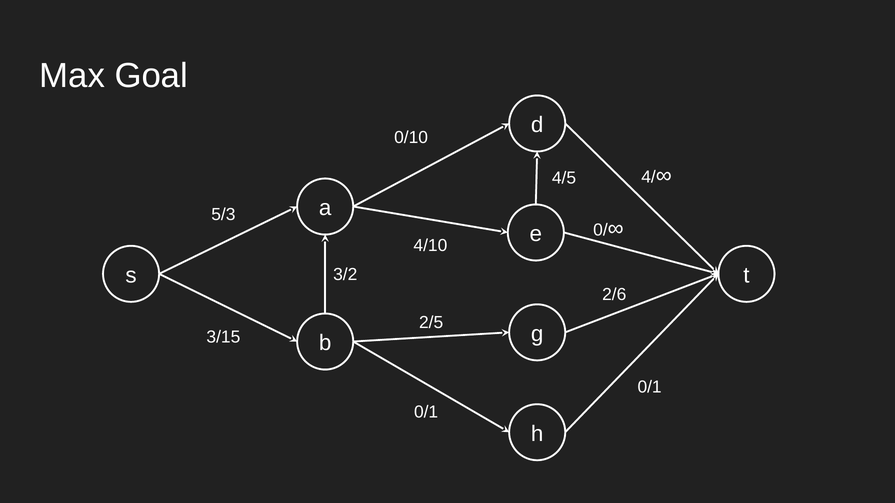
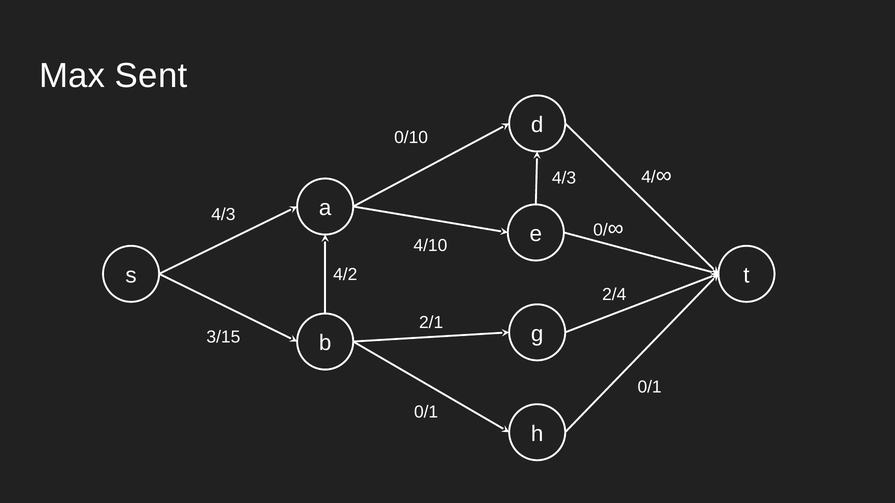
Goal: Goal -> Sent (151, 76)
4/5: 4/5 -> 4/3 (564, 178)
5/3: 5/3 -> 4/3 (223, 215)
3/2: 3/2 -> 4/2 (345, 275)
2/6: 2/6 -> 2/4 (614, 295)
2/5: 2/5 -> 2/1 (431, 323)
